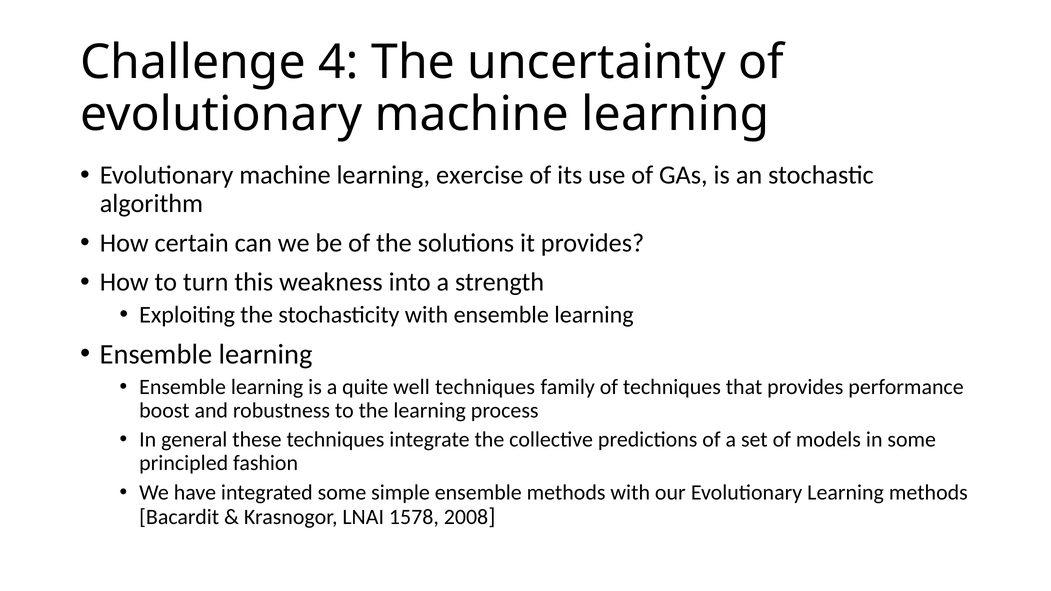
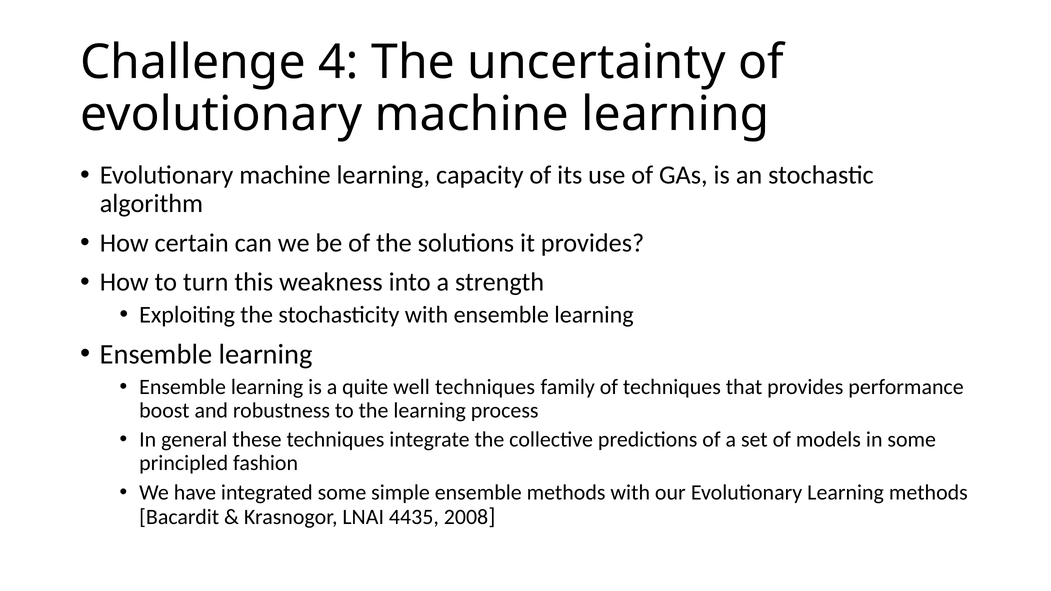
exercise: exercise -> capacity (480, 175)
1578: 1578 -> 4435 (414, 517)
